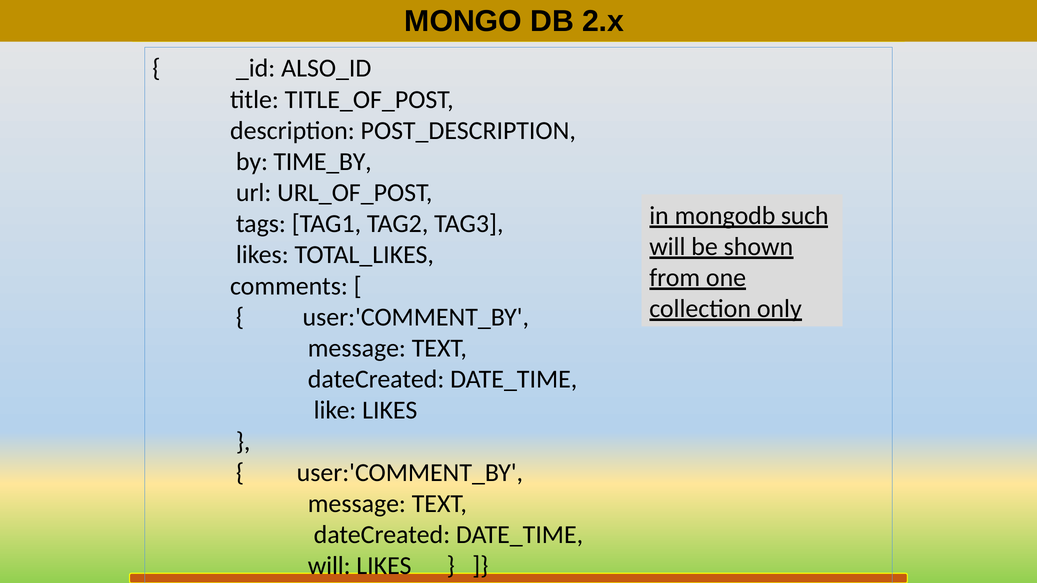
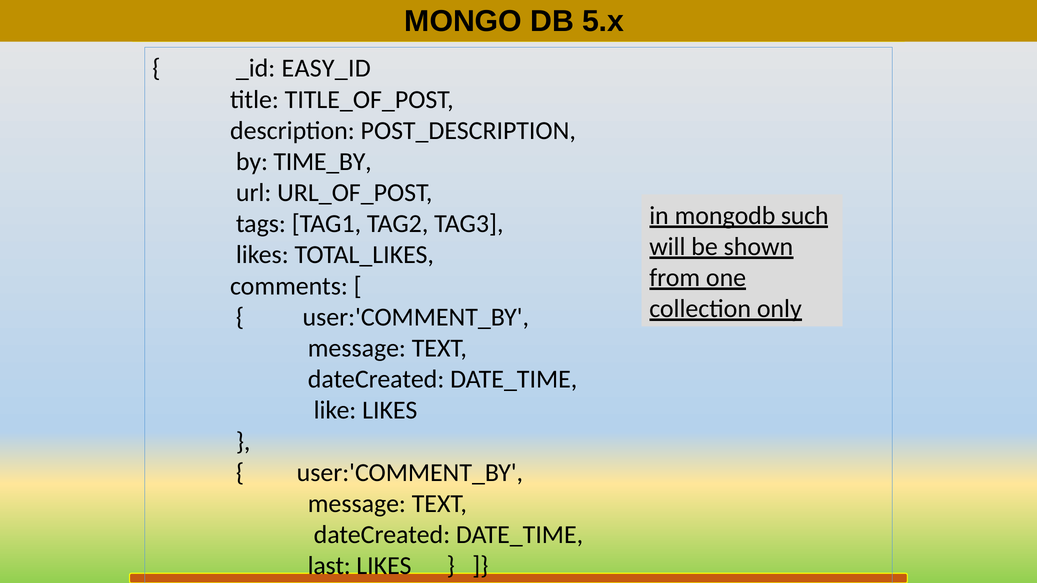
2.x: 2.x -> 5.x (603, 21)
ALSO_ID: ALSO_ID -> EASY_ID (326, 68)
will: will -> last (329, 566)
